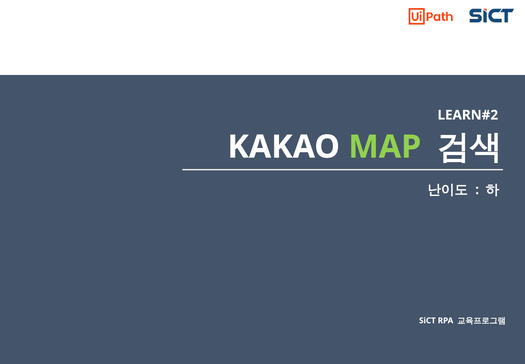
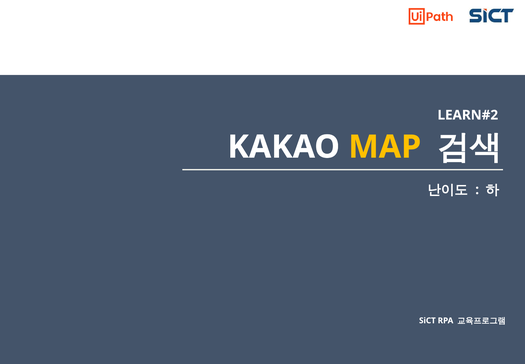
MAP colour: light green -> yellow (385, 147)
